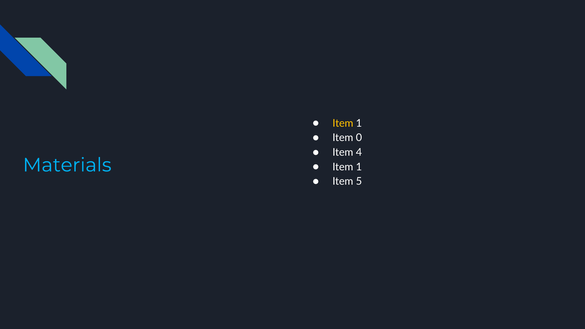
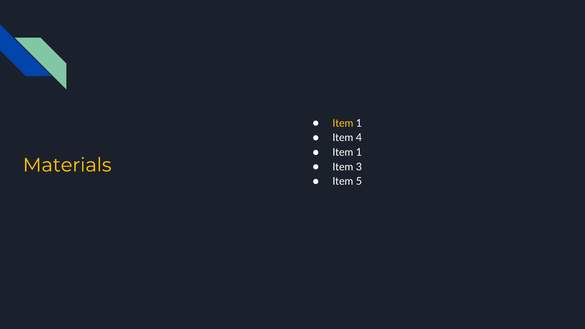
0: 0 -> 4 (359, 138)
4: 4 -> 1 (359, 152)
Materials colour: light blue -> yellow (67, 165)
1: 1 -> 3 (359, 167)
